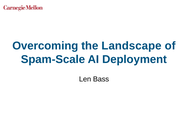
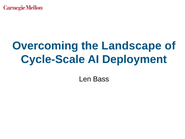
Spam-Scale: Spam-Scale -> Cycle-Scale (53, 59)
